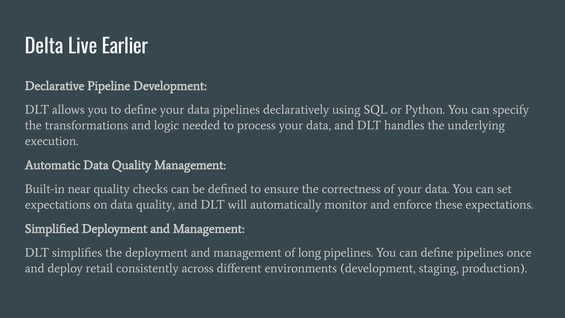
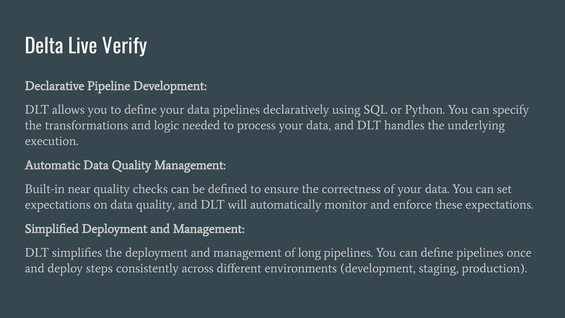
Earlier: Earlier -> Verify (125, 47)
retail: retail -> steps (99, 268)
